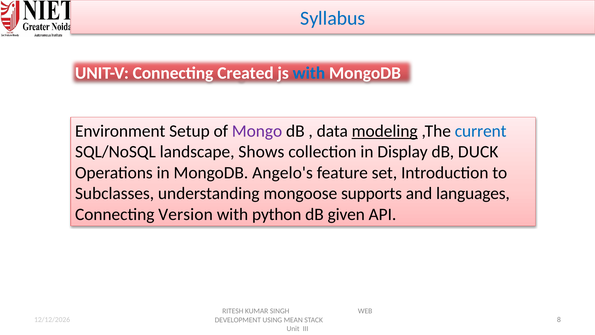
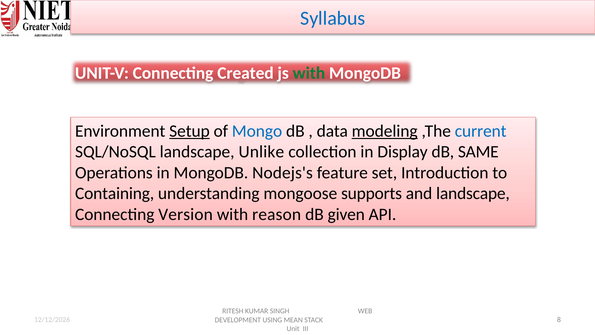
with colour: blue -> green (309, 73)
Setup underline: none -> present (189, 131)
Mongo colour: purple -> blue (257, 131)
Shows: Shows -> Unlike (261, 152)
DUCK: DUCK -> SAME (478, 152)
Angelo's: Angelo's -> Nodejs's (282, 172)
Subclasses: Subclasses -> Containing (115, 193)
and languages: languages -> landscape (473, 193)
python: python -> reason (277, 214)
